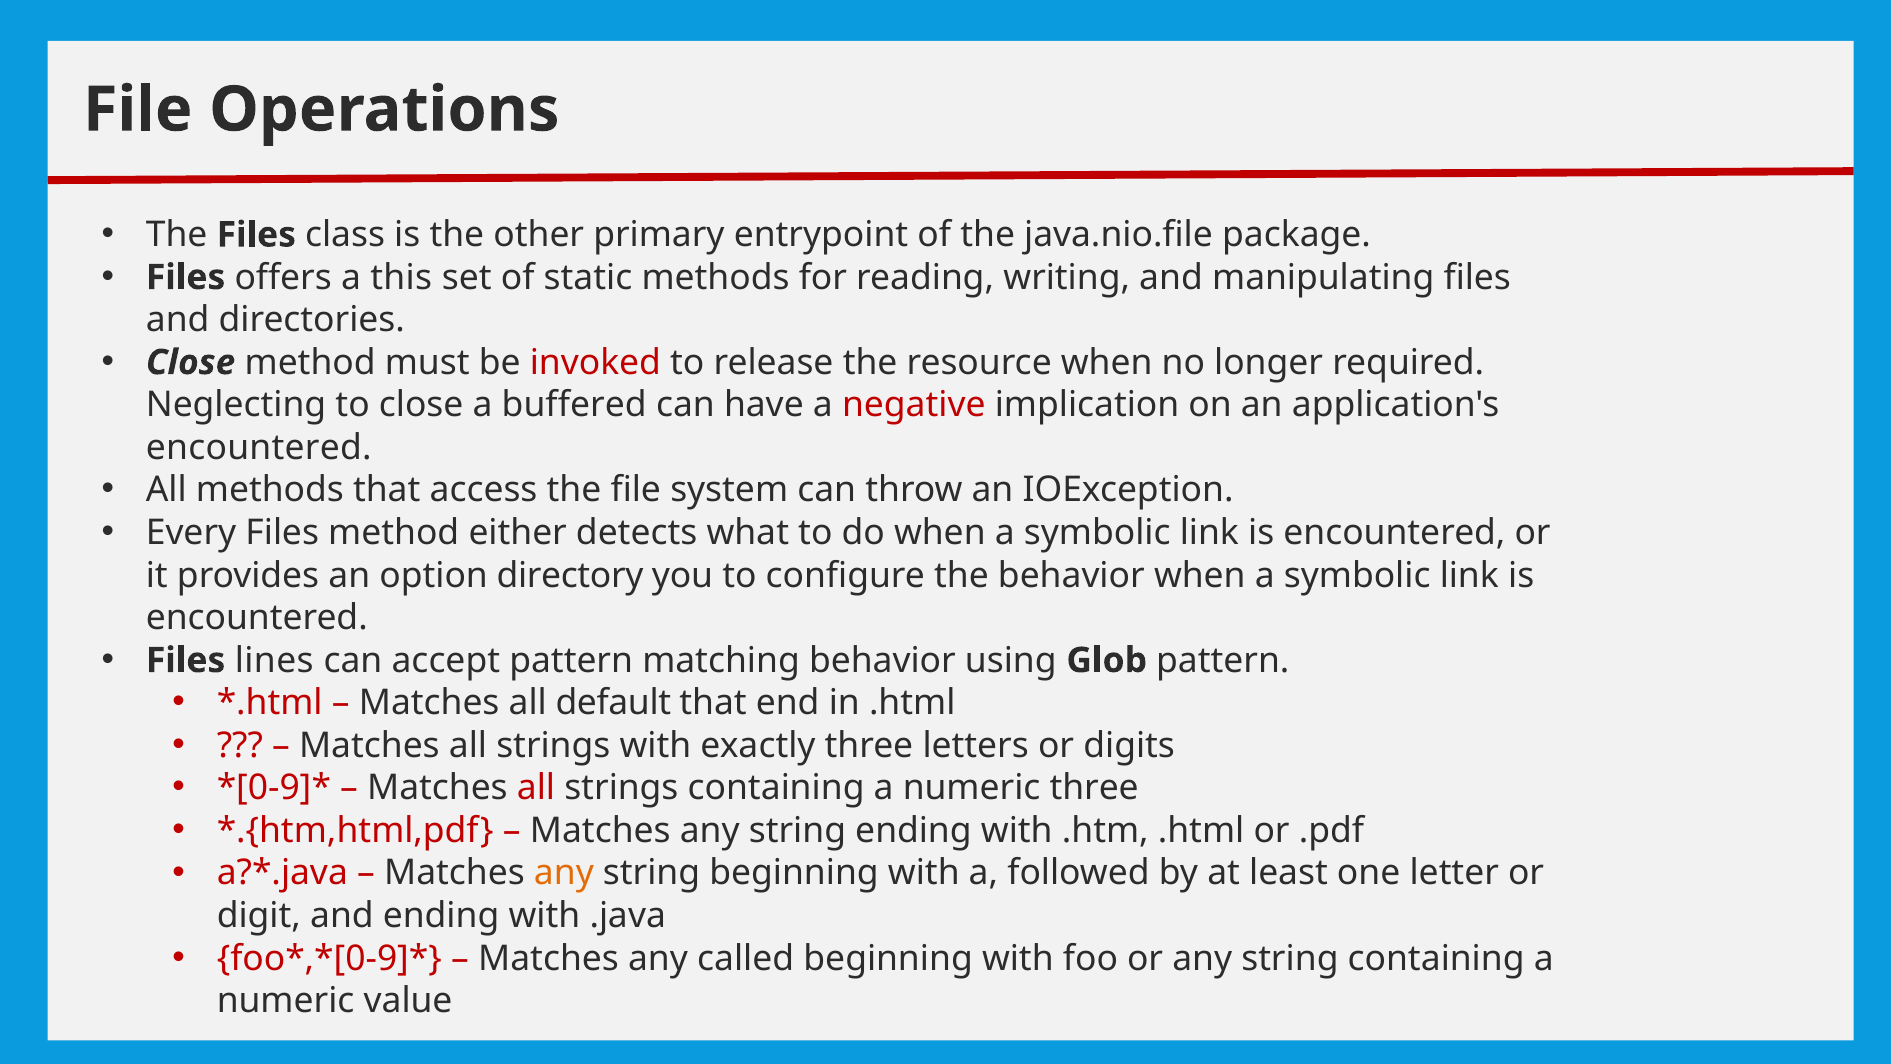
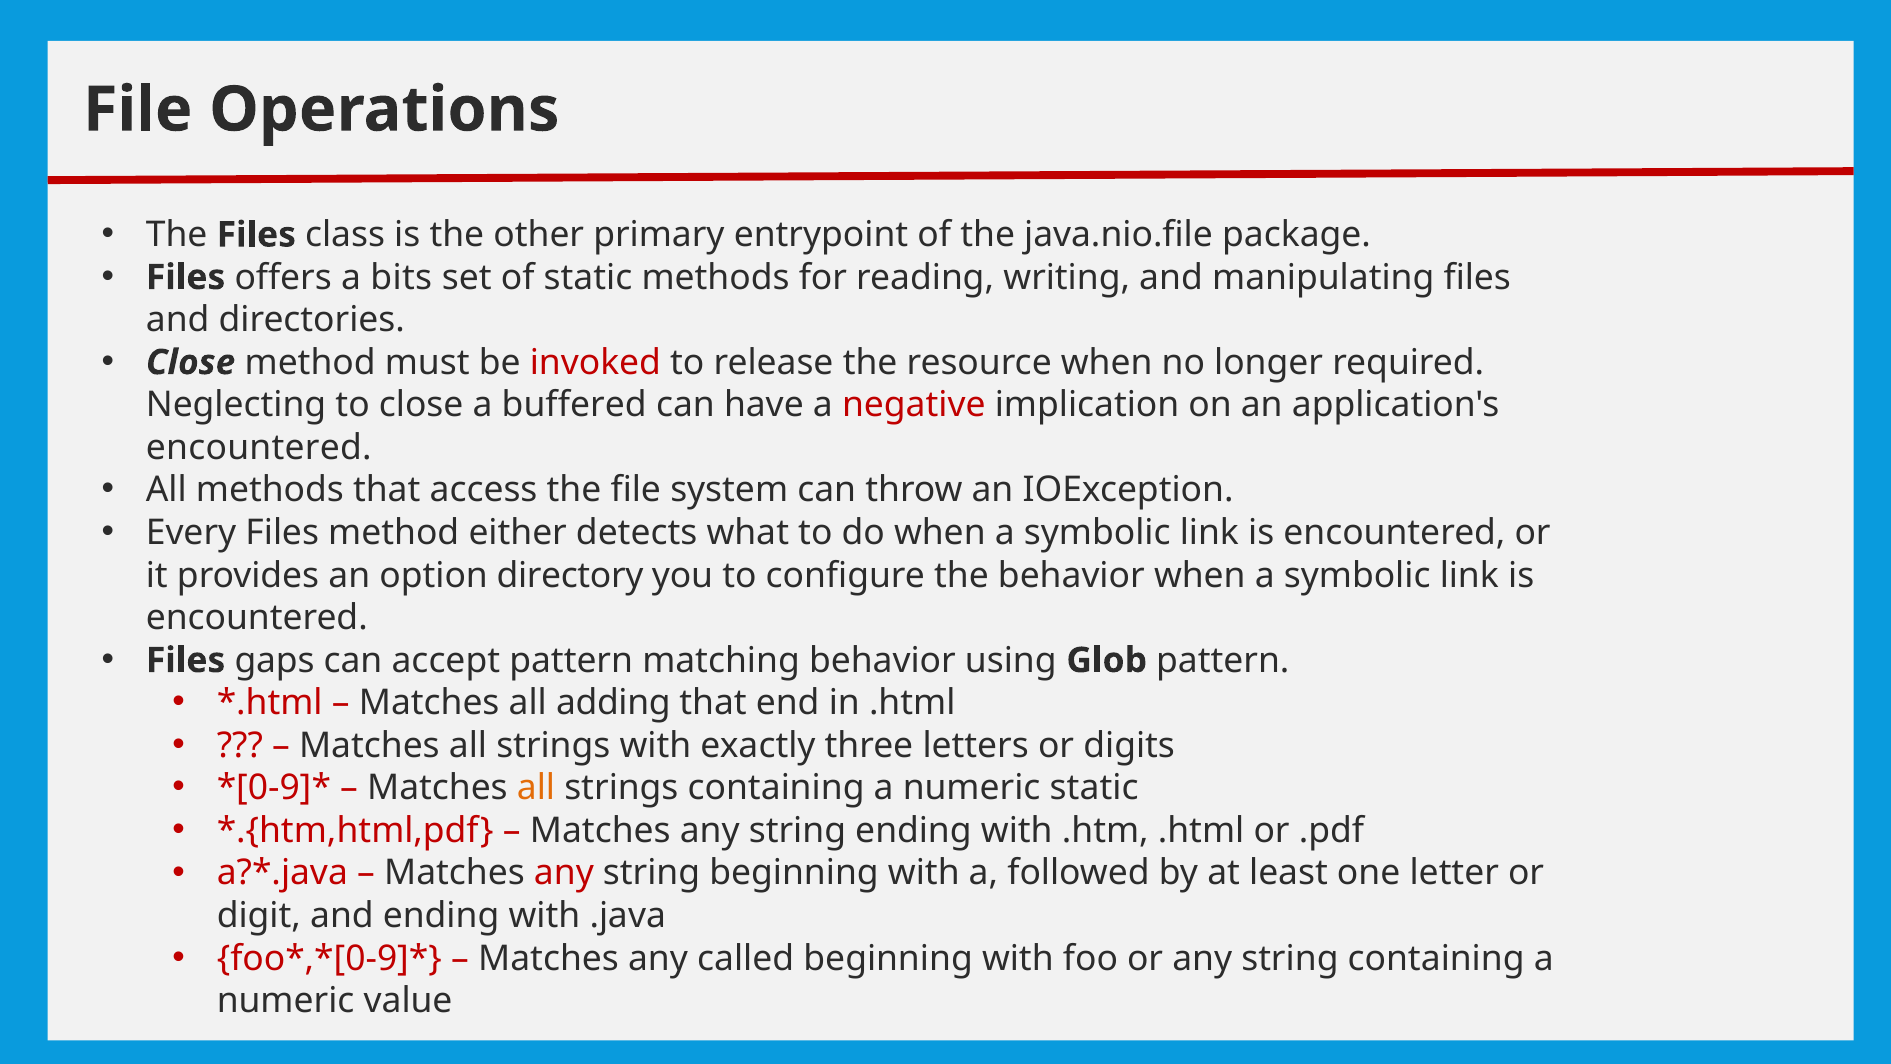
this: this -> bits (401, 277)
lines: lines -> gaps (275, 660)
default: default -> adding (613, 703)
all colour: red -> orange (536, 788)
numeric three: three -> static (1094, 788)
any colour: orange -> red (564, 873)
